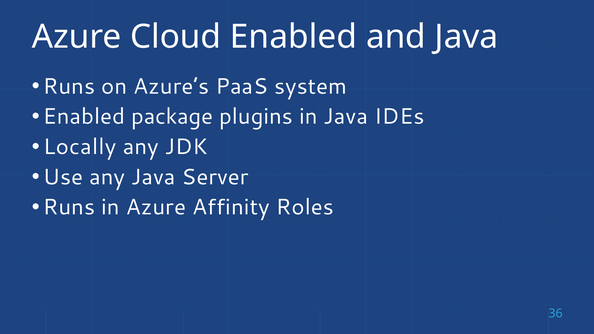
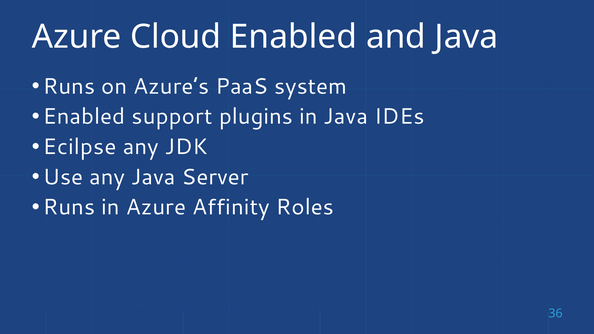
package: package -> support (172, 117)
Locally: Locally -> Ecilpse (80, 147)
